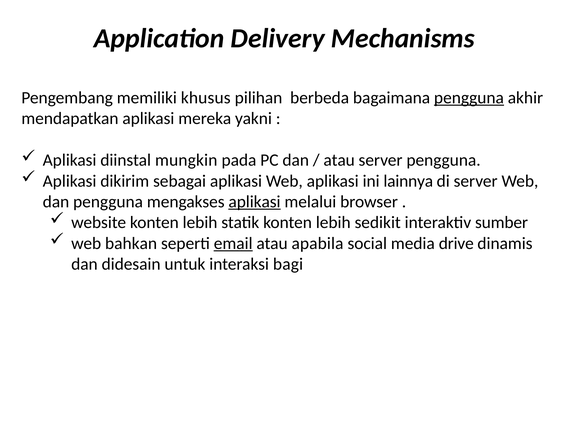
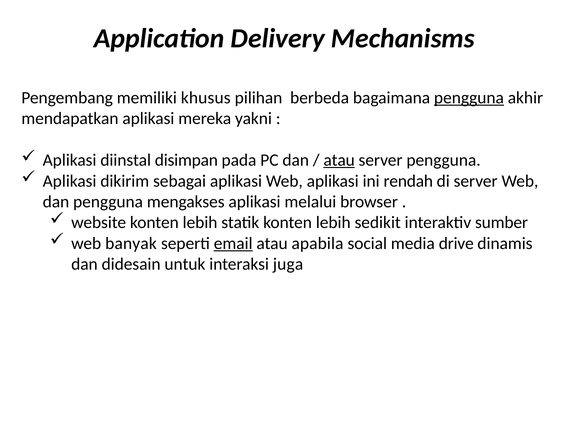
mungkin: mungkin -> disimpan (186, 160)
atau underline: none -> present (339, 160)
lainnya: lainnya -> rendah (408, 181)
aplikasi underline: present -> none (255, 202)
bahkan: bahkan -> banyak (131, 244)
bagi: bagi -> juga (288, 265)
